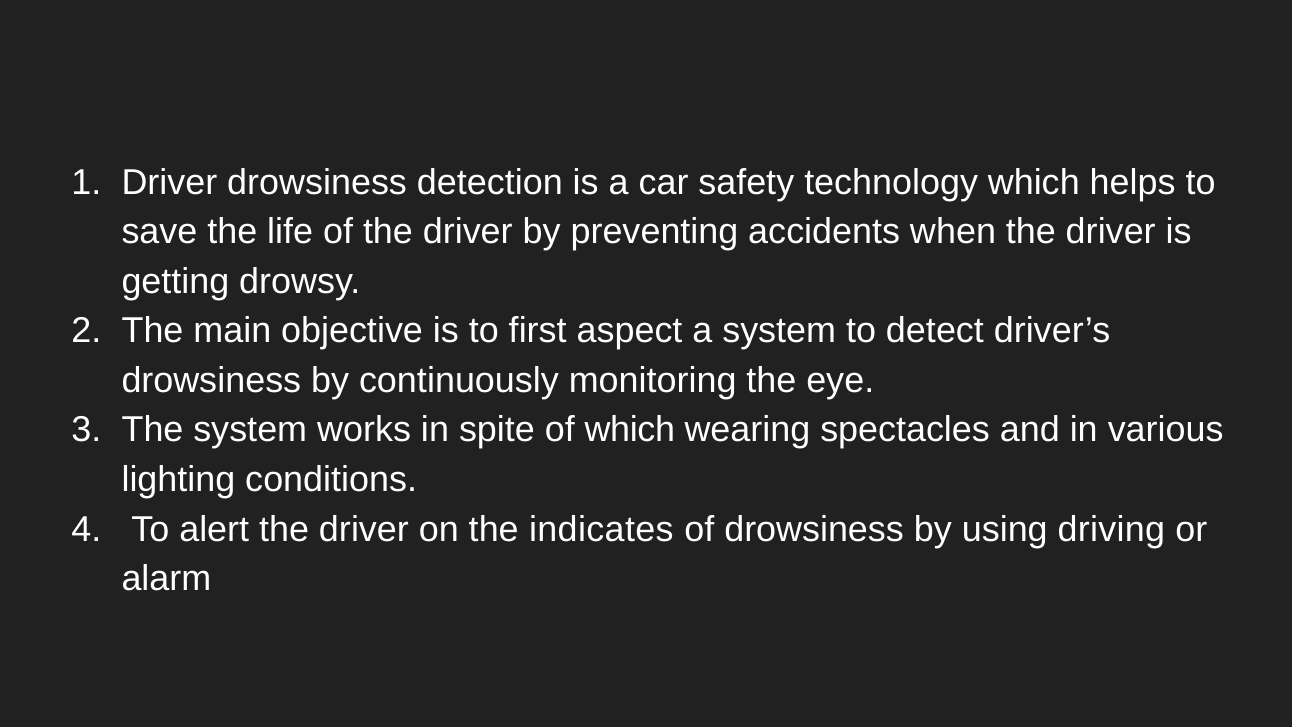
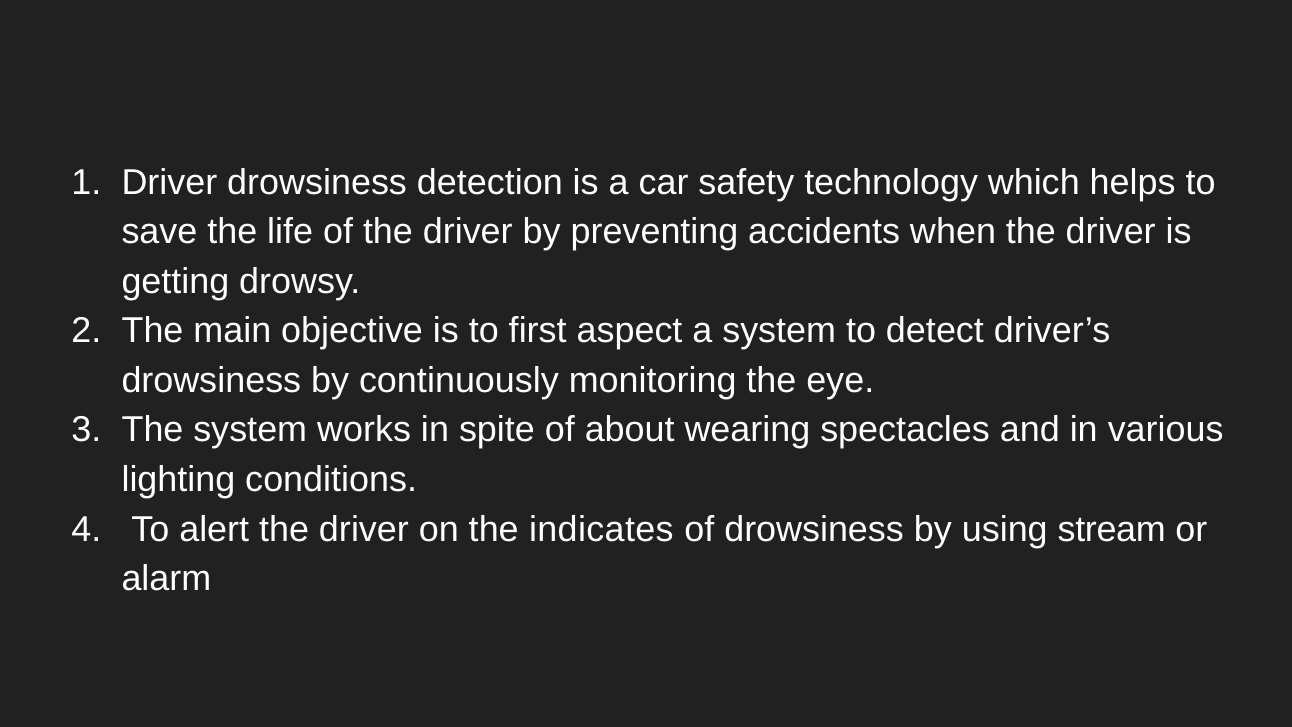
of which: which -> about (630, 430)
driving: driving -> stream (1112, 529)
